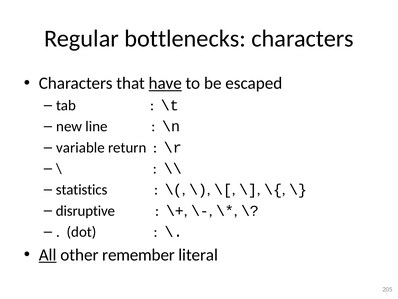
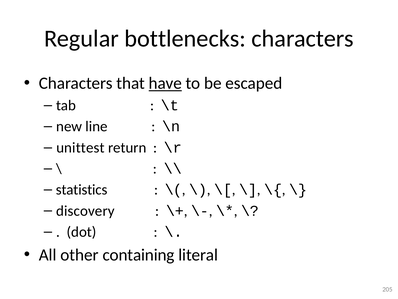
variable: variable -> unittest (80, 147)
disruptive: disruptive -> discovery (85, 210)
All underline: present -> none (48, 254)
remember: remember -> containing (139, 254)
